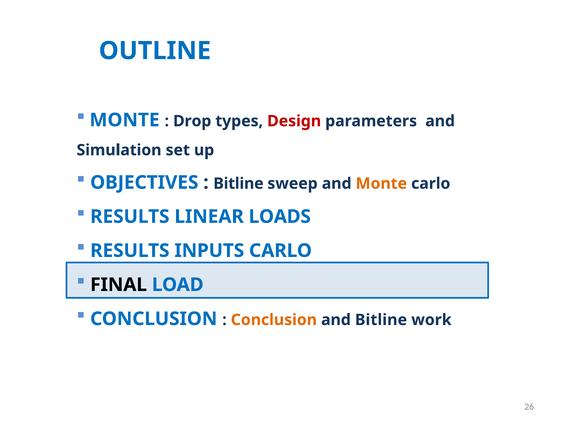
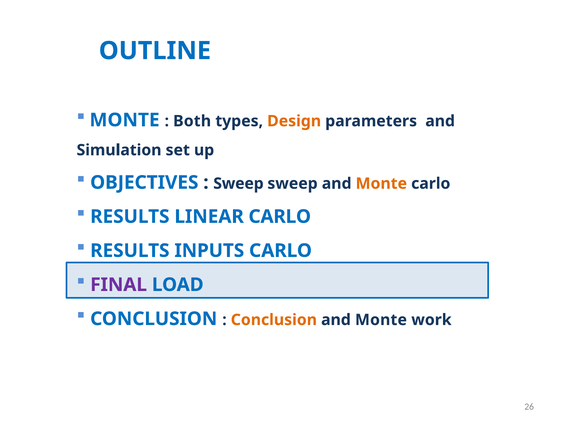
Drop: Drop -> Both (192, 121)
Design colour: red -> orange (294, 121)
Bitline: Bitline -> Sweep (238, 184)
LINEAR LOADS: LOADS -> CARLO (280, 217)
FINAL colour: black -> purple (119, 285)
Bitline: Bitline -> Monte (381, 320)
